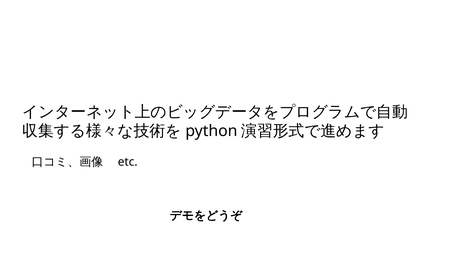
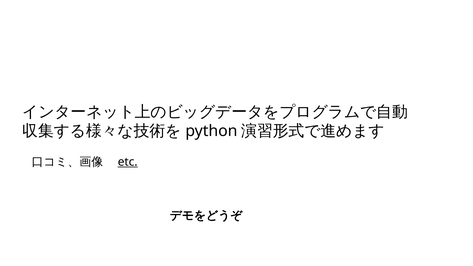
etc underline: none -> present (128, 162)
